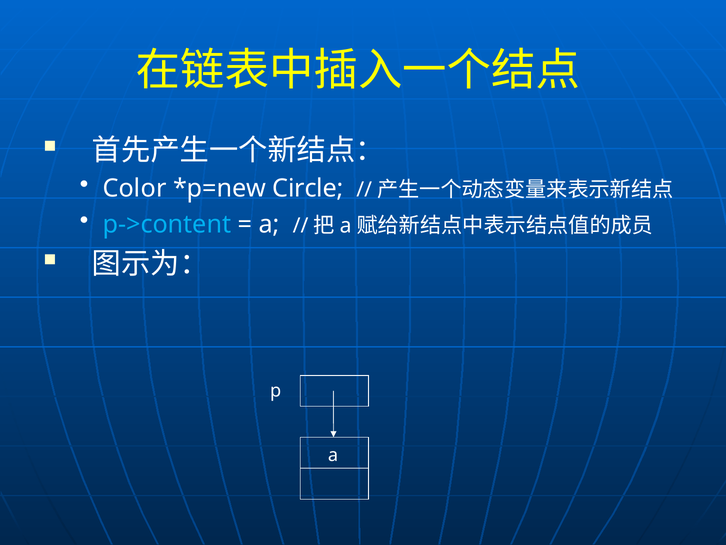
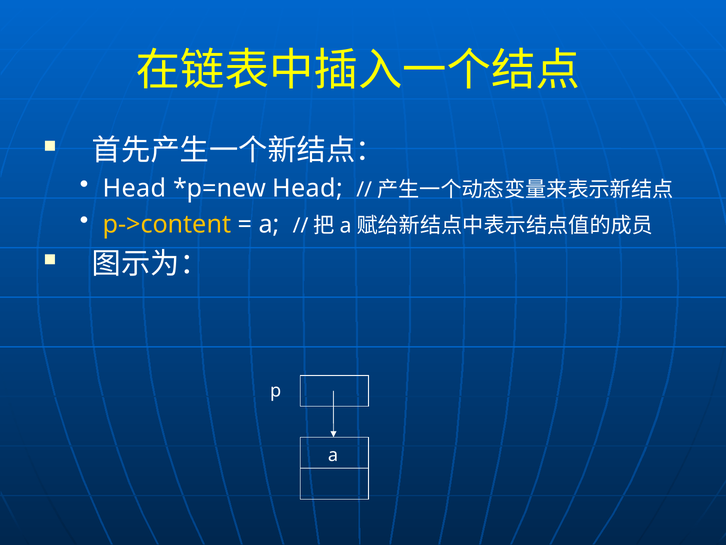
Color: Color -> Head (134, 188)
Circle: Circle -> Head (308, 188)
p->content colour: light blue -> yellow (167, 224)
